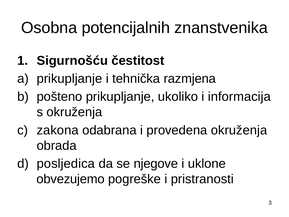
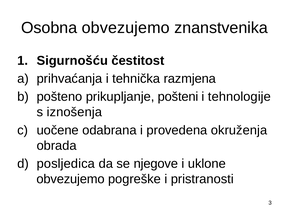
Osobna potencijalnih: potencijalnih -> obvezujemo (126, 28)
prikupljanje: prikupljanje -> prihvaćanja (69, 79)
ukoliko: ukoliko -> pošteni (178, 97)
informacija: informacija -> tehnologije (239, 97)
s okruženja: okruženja -> iznošenja (74, 112)
zakona: zakona -> uočene (58, 130)
